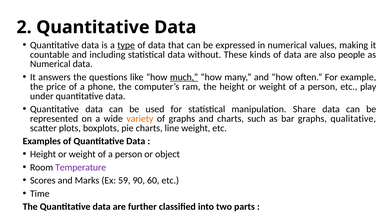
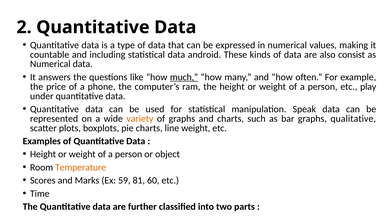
type underline: present -> none (126, 45)
without: without -> android (204, 55)
people: people -> consist (352, 55)
Share: Share -> Speak (304, 109)
Temperature colour: purple -> orange (81, 167)
90: 90 -> 81 (139, 180)
